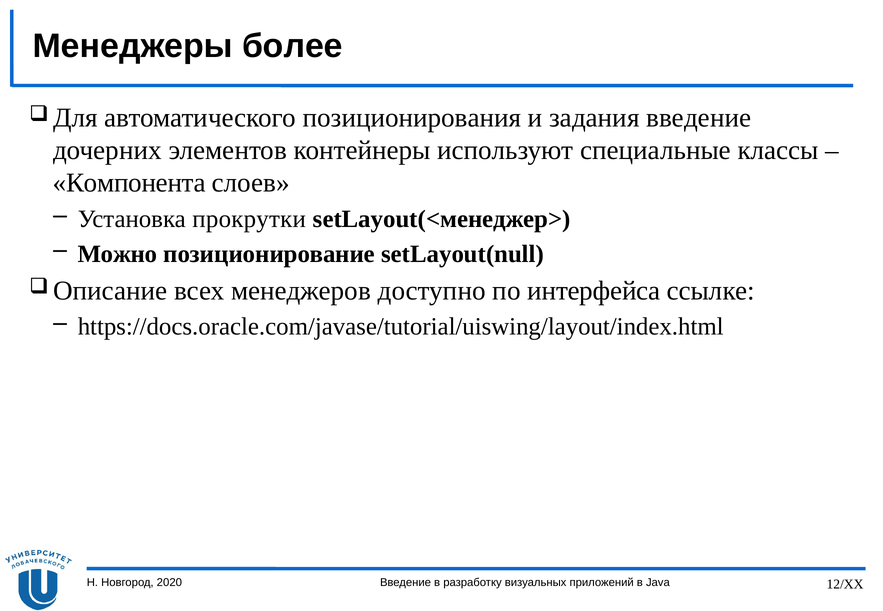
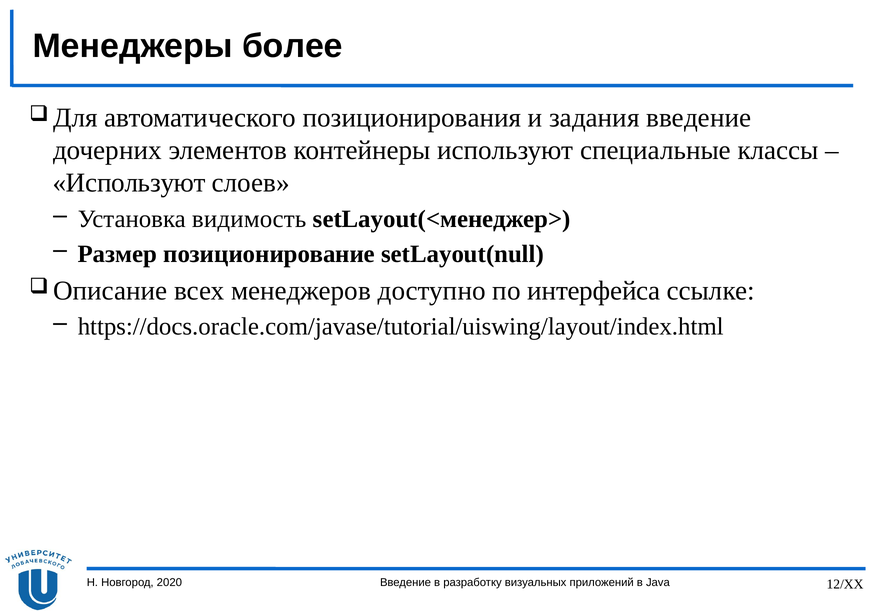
Компонента: Компонента -> Используют (129, 183)
прокрутки: прокрутки -> видимость (249, 219)
Можно: Можно -> Размер (117, 254)
